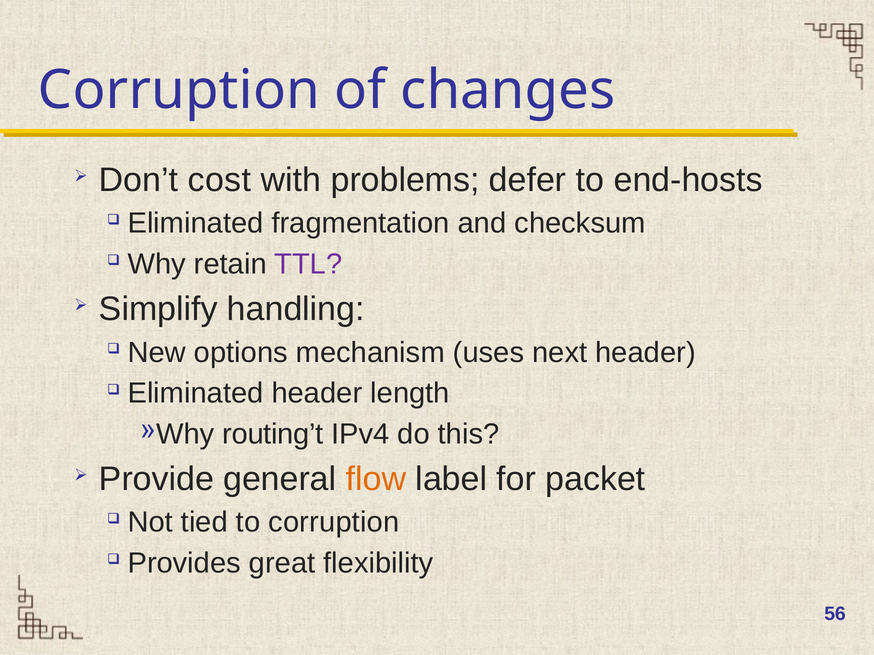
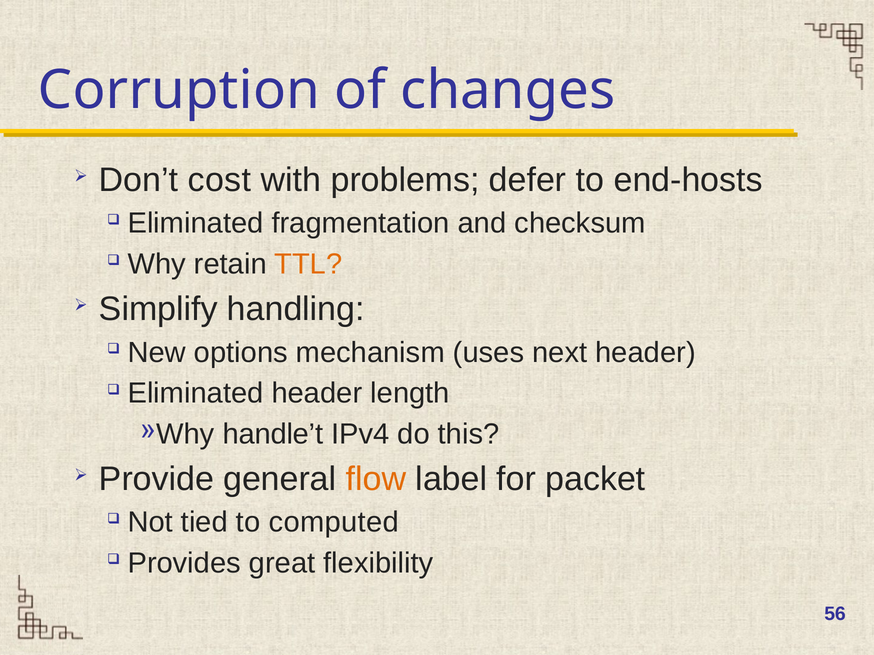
TTL colour: purple -> orange (308, 264)
routing’t: routing’t -> handle’t (273, 434)
to corruption: corruption -> computed (334, 523)
